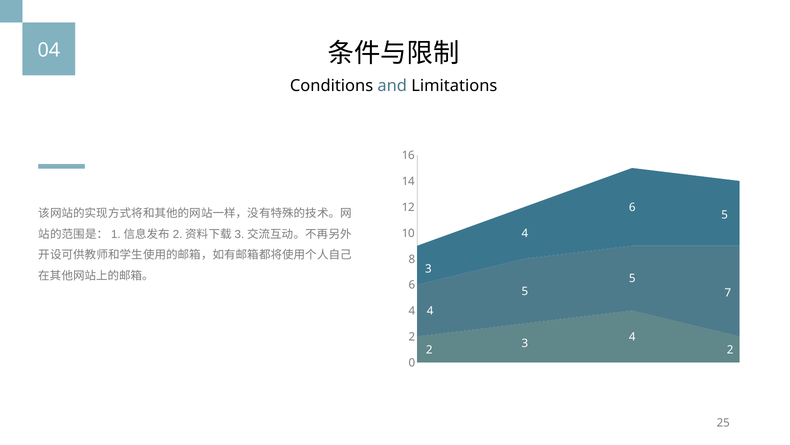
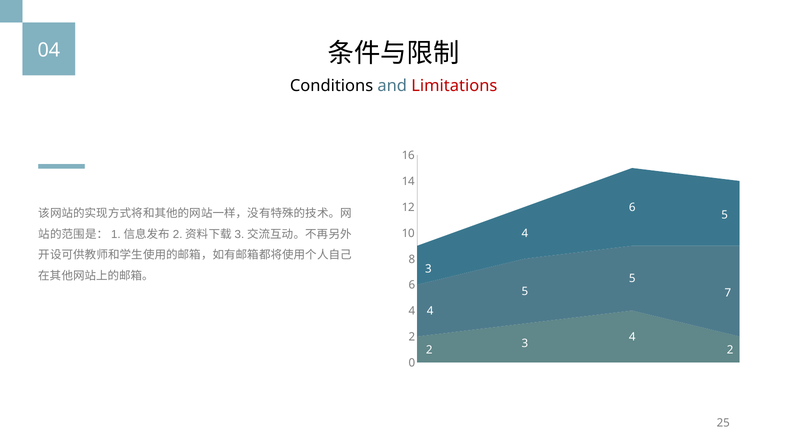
Limitations colour: black -> red (454, 86)
